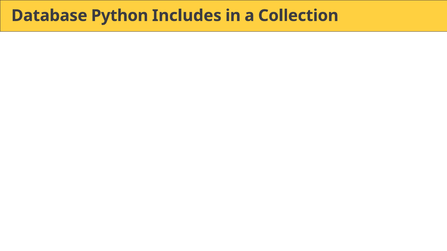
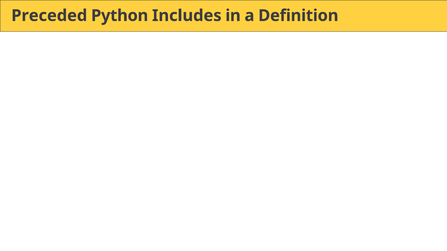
Database: Database -> Preceded (49, 16)
Collection: Collection -> Definition (298, 16)
